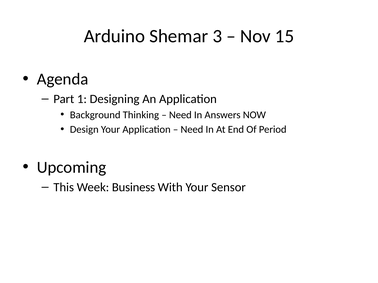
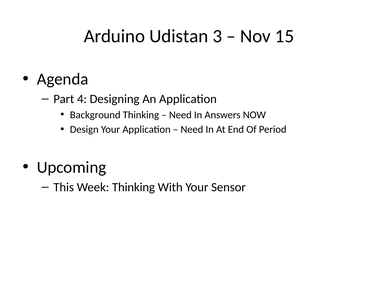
Shemar: Shemar -> Udistan (179, 36)
1: 1 -> 4 (82, 99)
Week Business: Business -> Thinking (133, 187)
